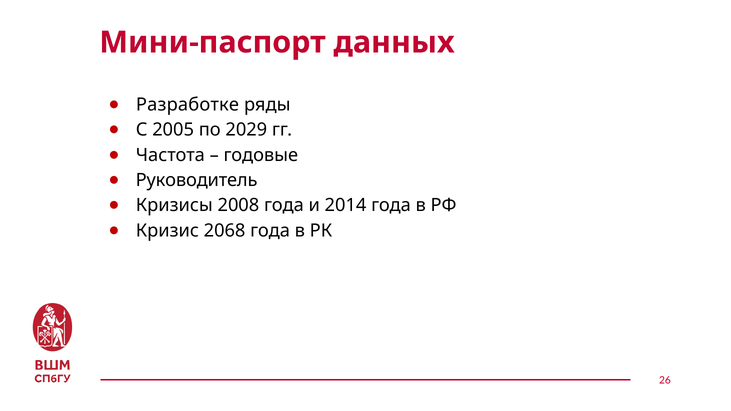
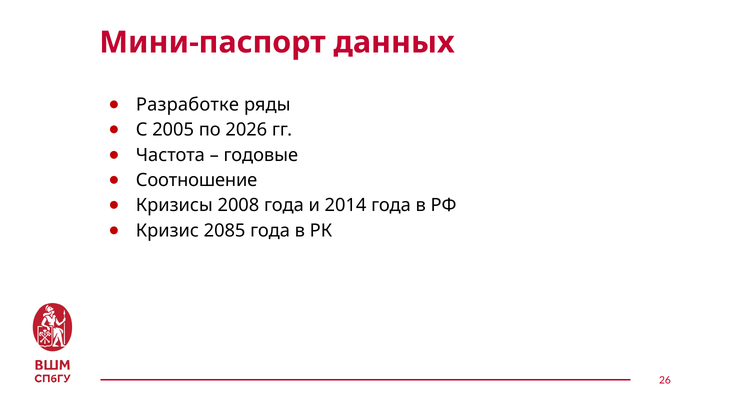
2029: 2029 -> 2026 (246, 130)
Руководитель: Руководитель -> Соотношение (197, 180)
2068: 2068 -> 2085 (225, 231)
